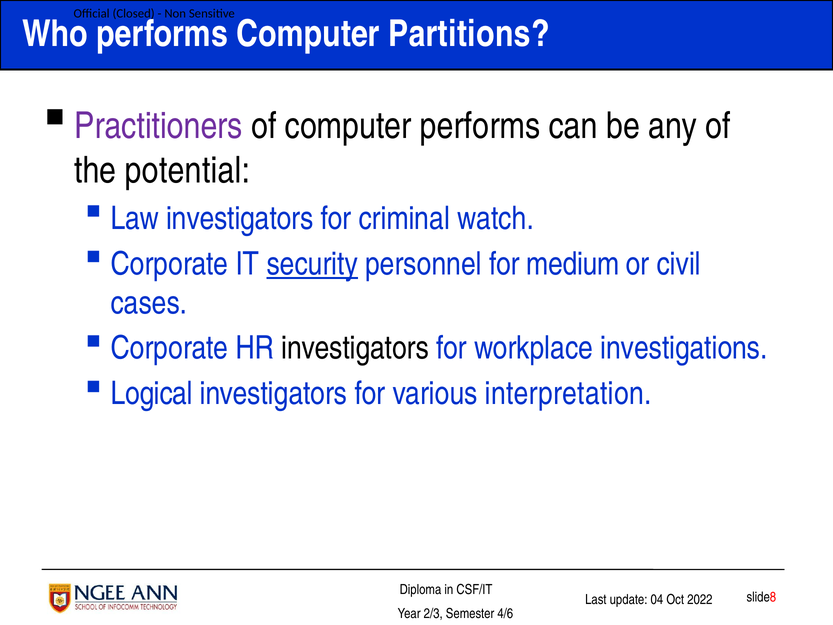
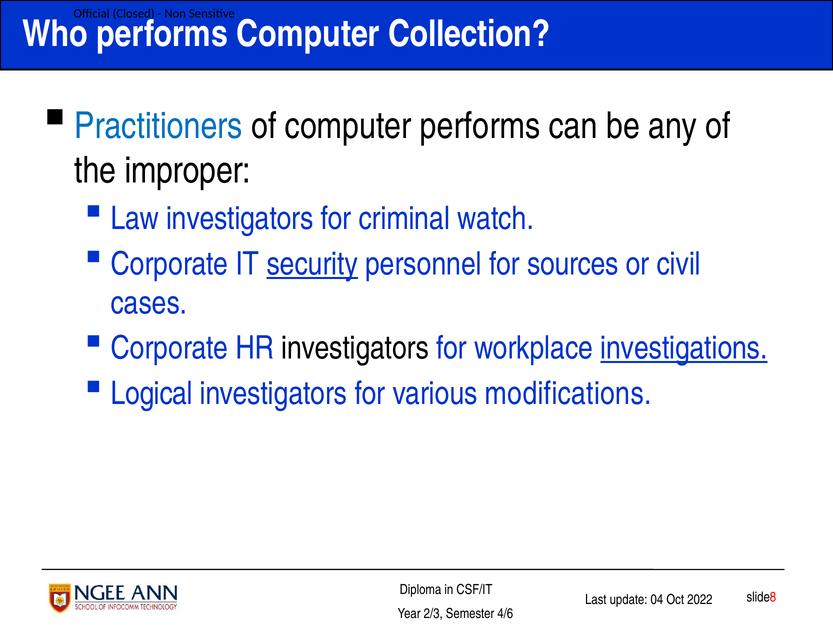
Partitions: Partitions -> Collection (469, 34)
Practitioners colour: purple -> blue (158, 126)
potential: potential -> improper (188, 171)
medium: medium -> sources (573, 264)
investigations underline: none -> present (684, 348)
interpretation: interpretation -> modifications (568, 393)
